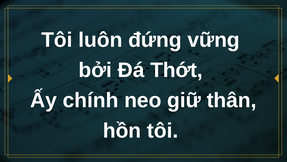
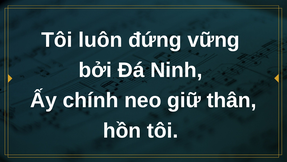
Thớt: Thớt -> Ninh (176, 70)
